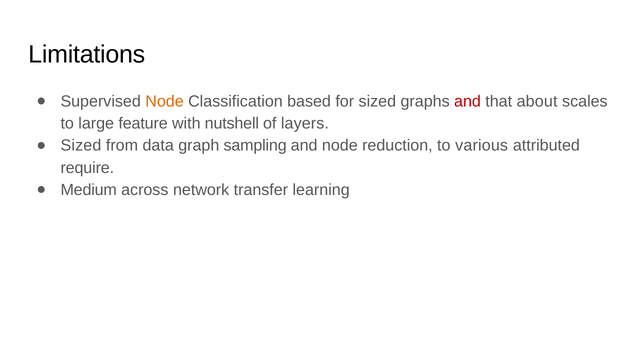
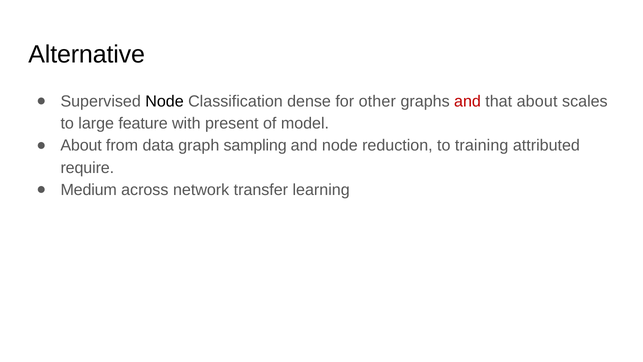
Limitations: Limitations -> Alternative (87, 54)
Node colour: orange -> black (165, 101)
based: based -> dense (309, 101)
for sized: sized -> other (377, 101)
nutshell: nutshell -> present (232, 123)
layers: layers -> model (305, 123)
Sized: Sized -> About (81, 145)
various: various -> training (482, 145)
